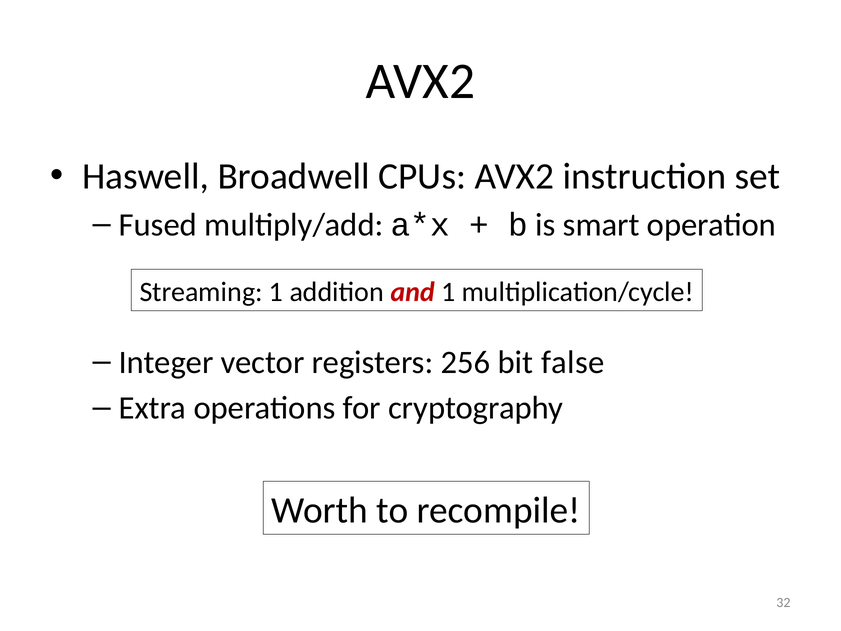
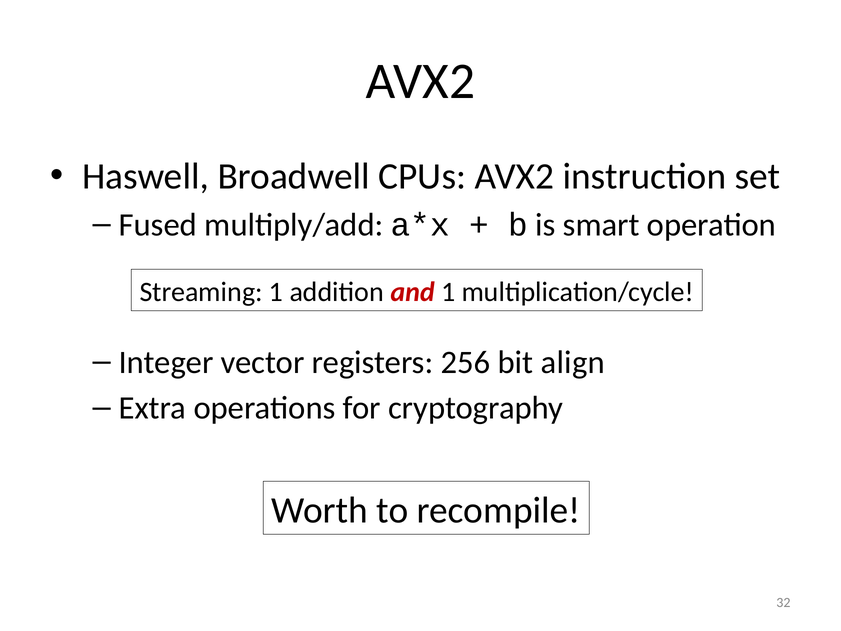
false: false -> align (573, 362)
